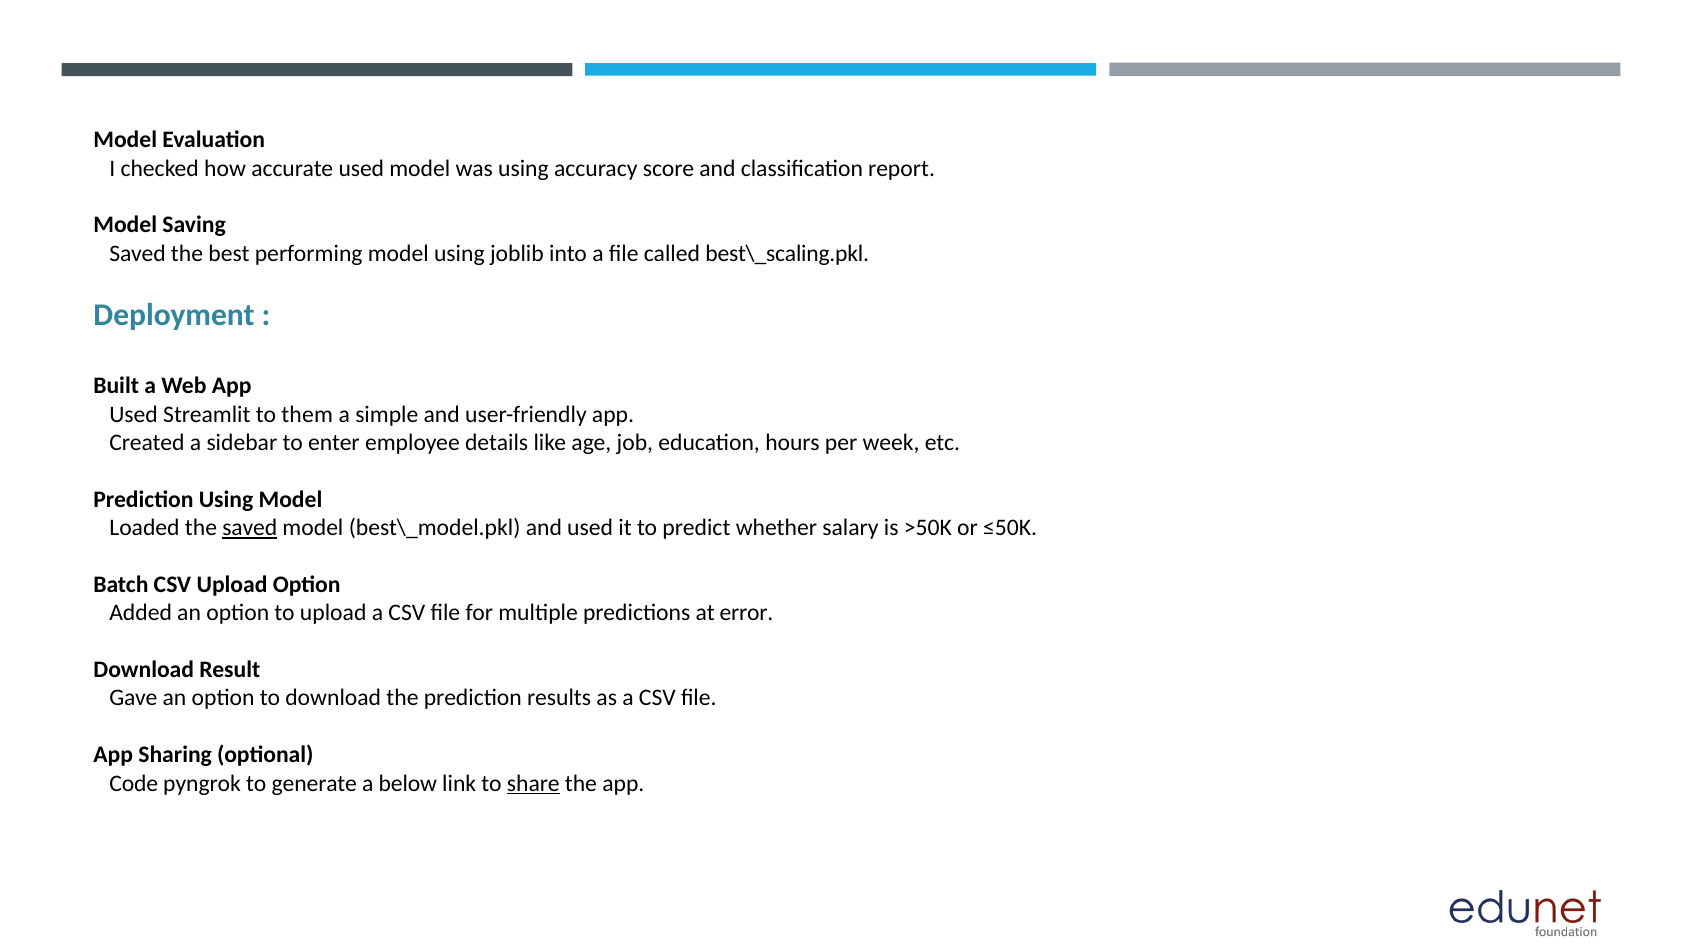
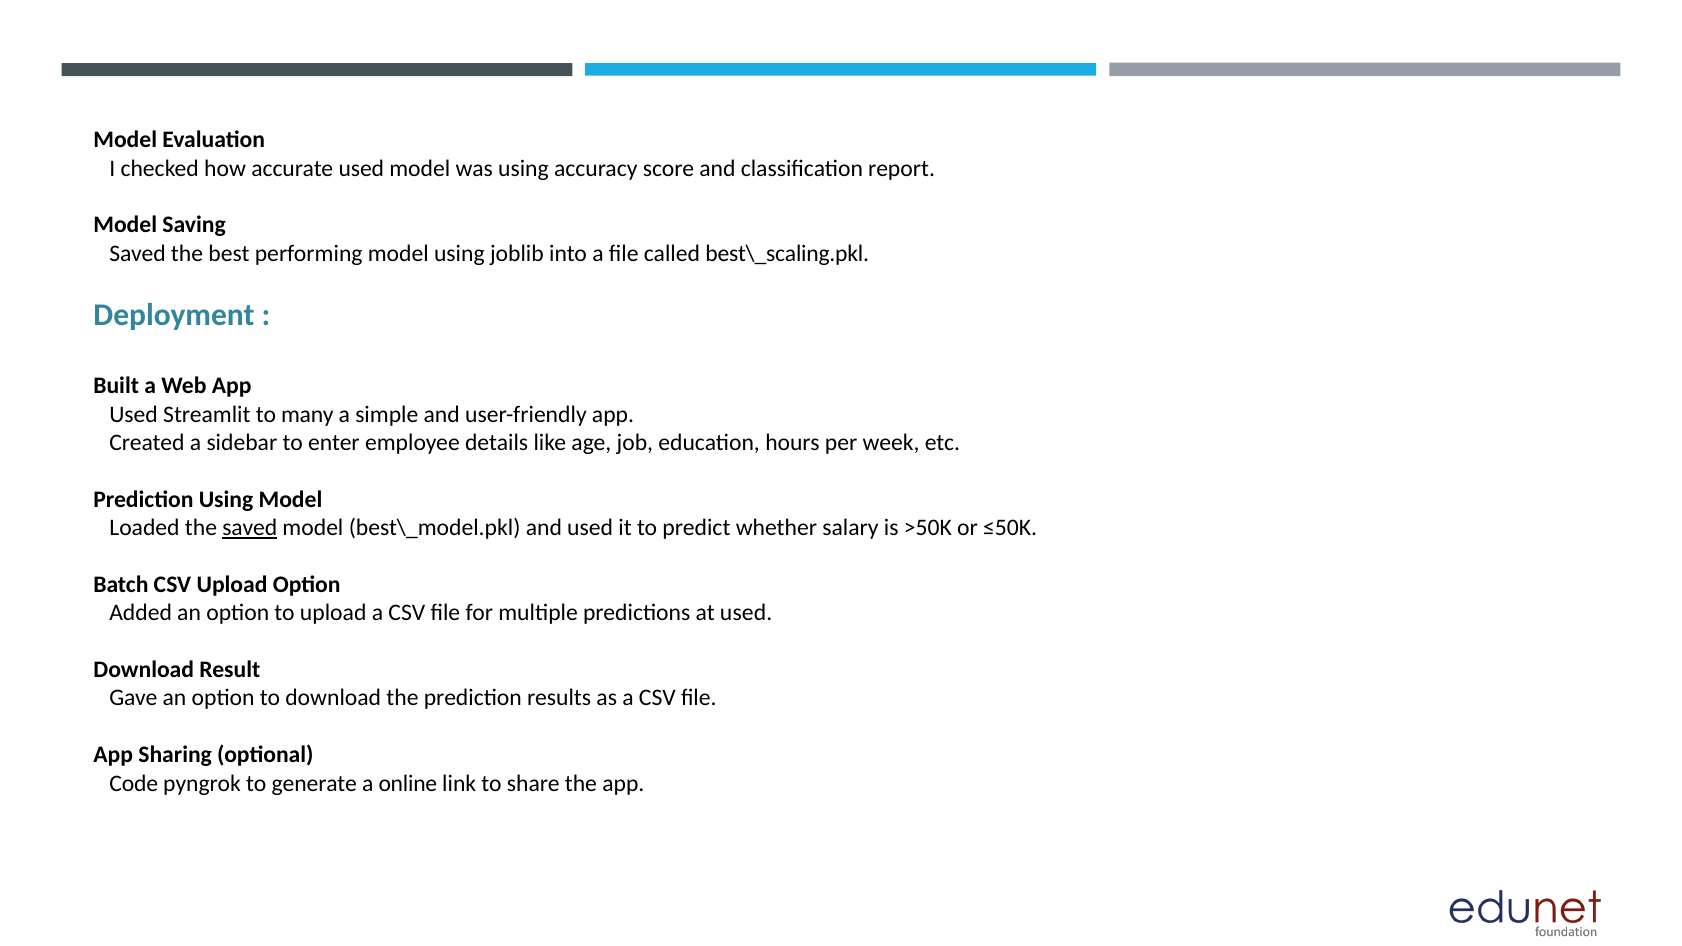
them: them -> many (307, 414)
at error: error -> used (746, 613)
below: below -> online (408, 783)
share underline: present -> none (533, 783)
